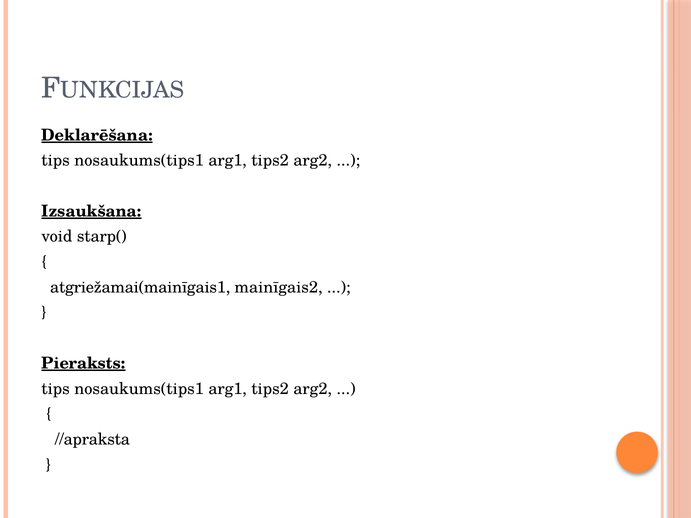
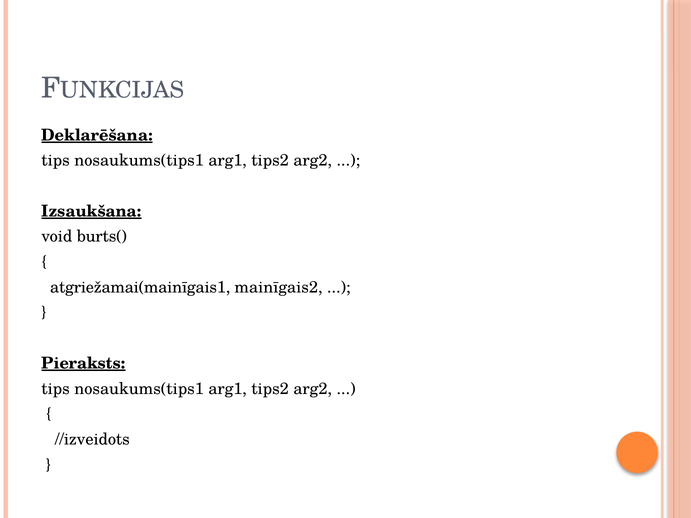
starp(: starp( -> burts( (102, 237)
//apraksta: //apraksta -> //izveidots (92, 440)
